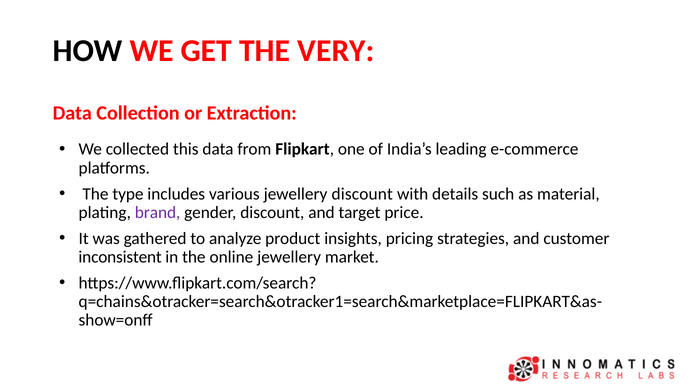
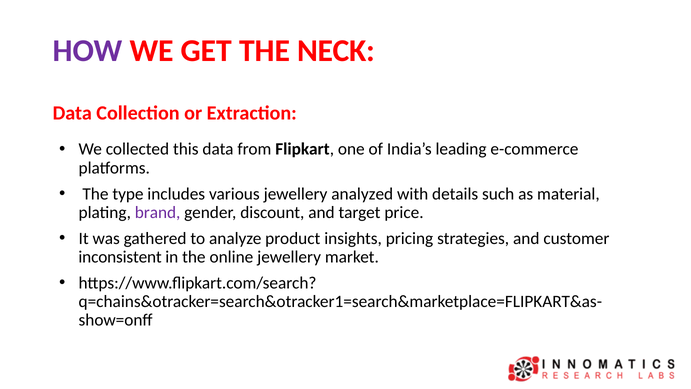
HOW colour: black -> purple (88, 51)
VERY: VERY -> NECK (336, 51)
jewellery discount: discount -> analyzed (362, 194)
